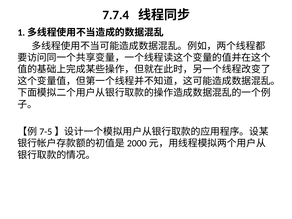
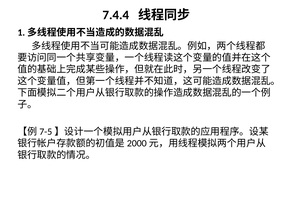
7.7.4: 7.7.4 -> 7.4.4 (116, 15)
